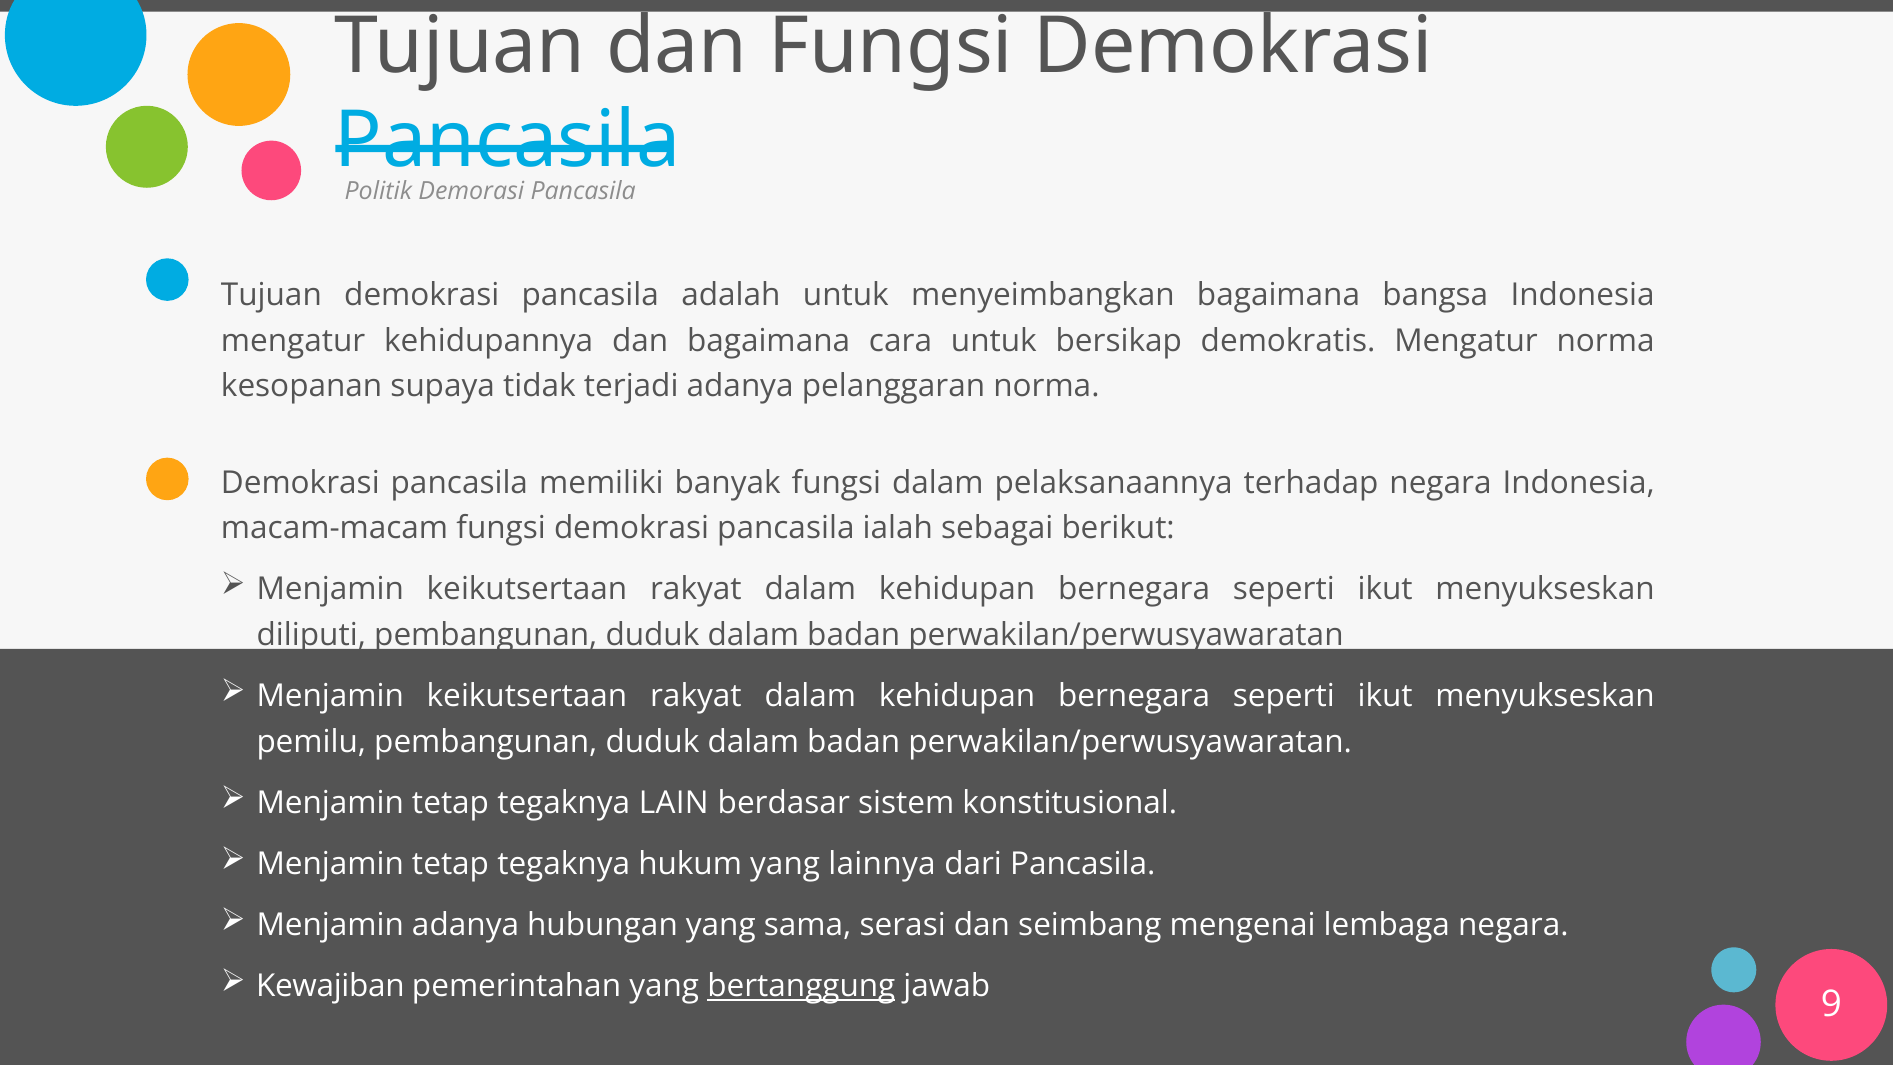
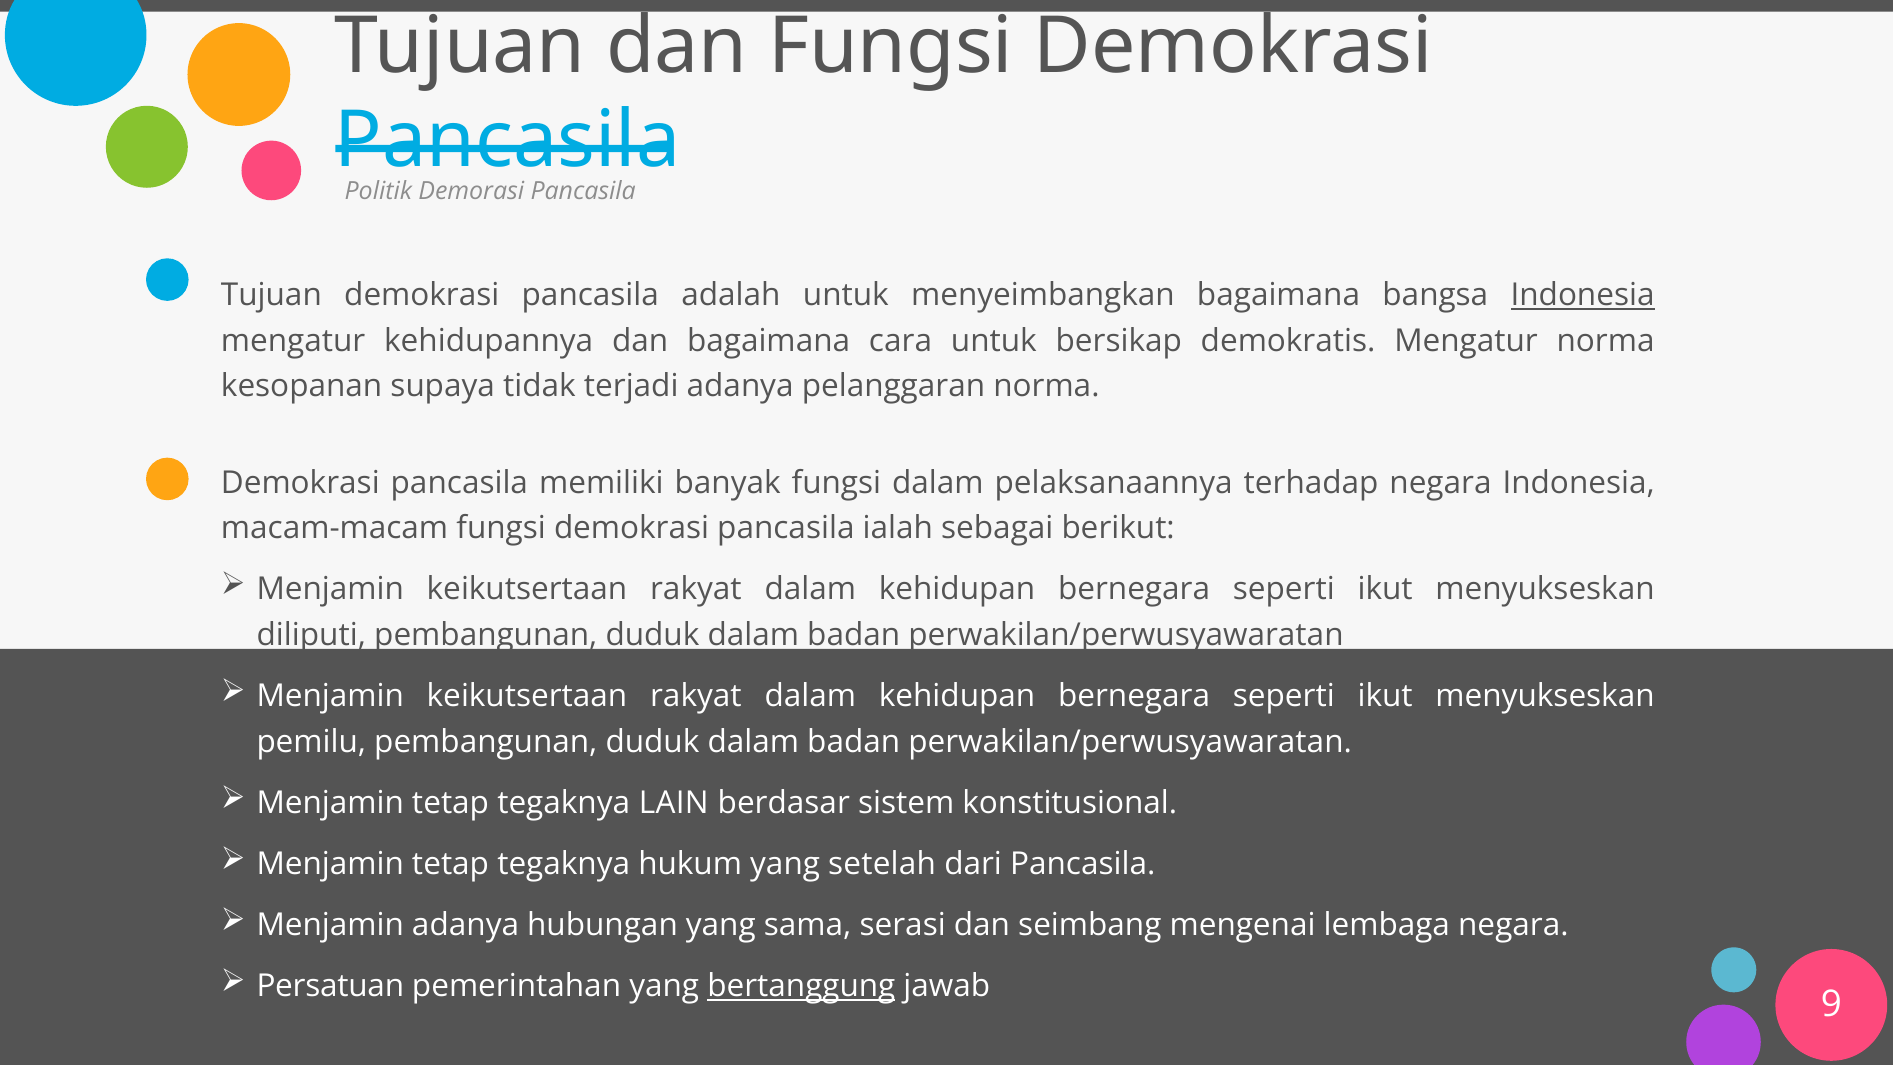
Indonesia underline: none -> present (1583, 295)
lainnya: lainnya -> setelah (882, 864)
Kewajiban: Kewajiban -> Persatuan (330, 986)
